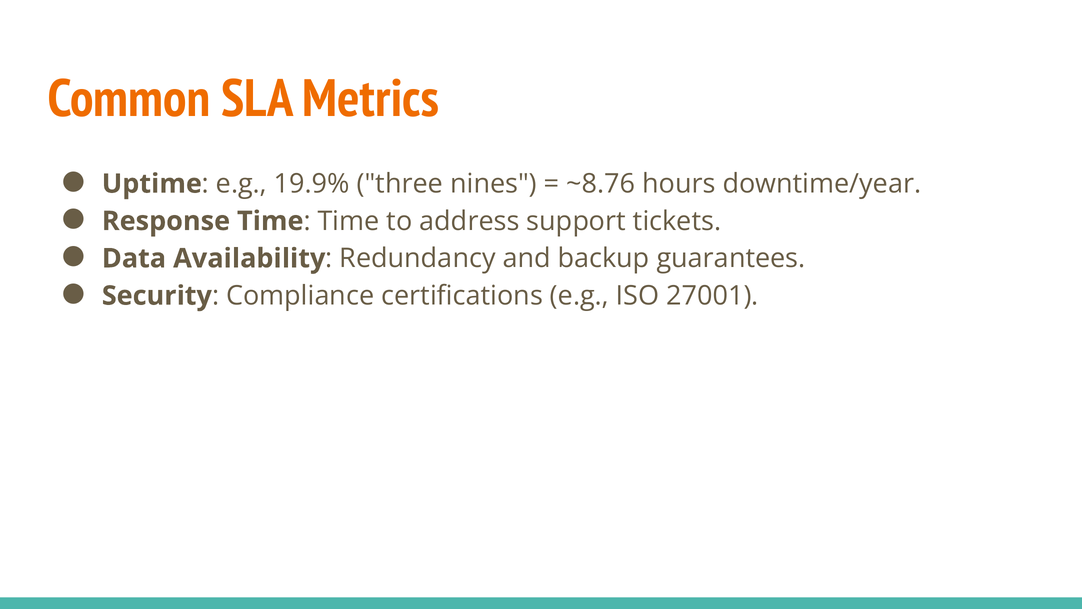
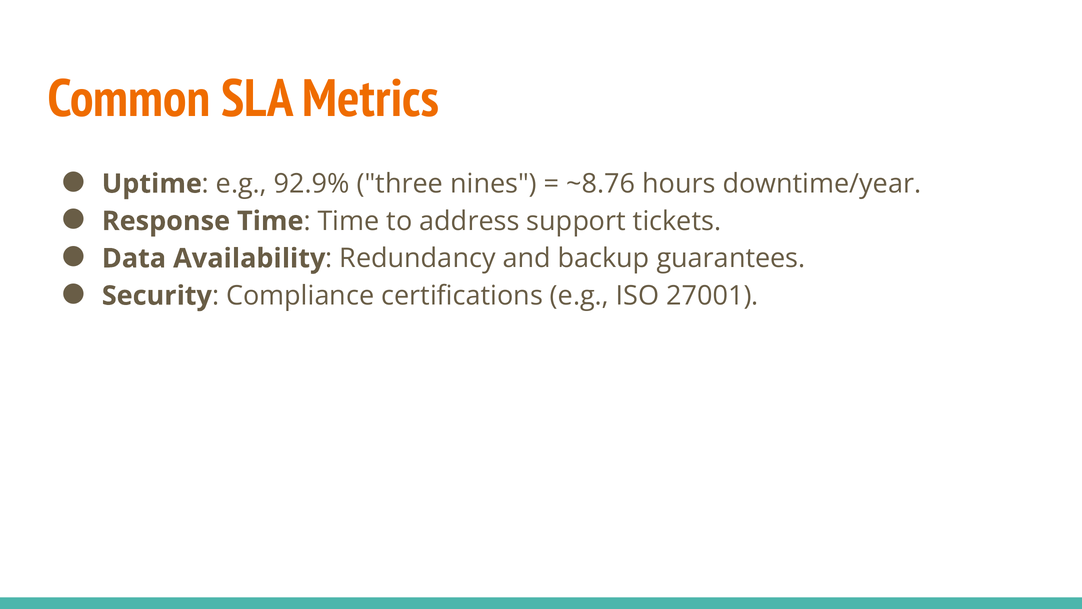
19.9%: 19.9% -> 92.9% (312, 184)
